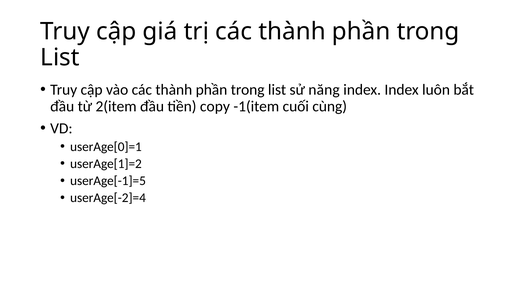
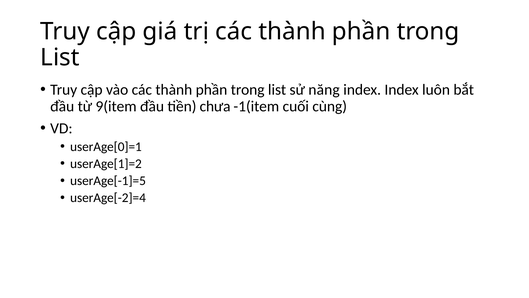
2(item: 2(item -> 9(item (116, 106)
copy: copy -> chưa (215, 106)
